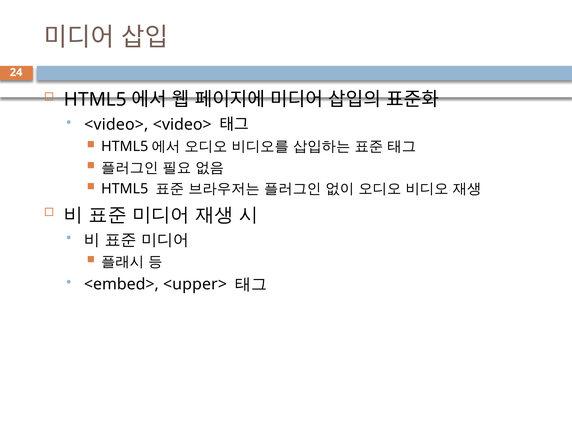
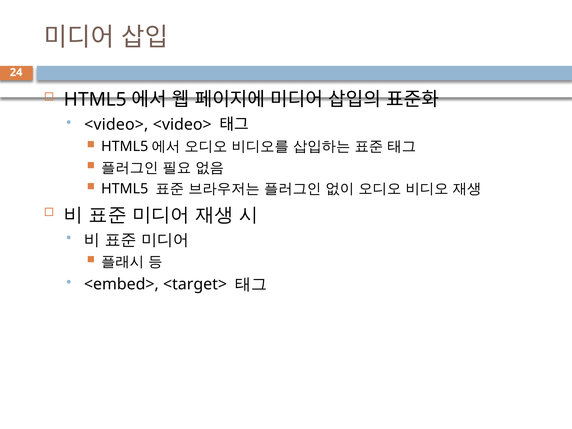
<upper>: <upper> -> <target> (195, 284)
